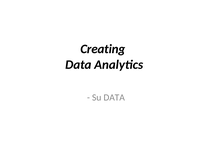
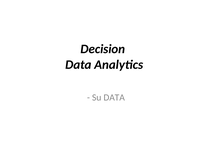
Creating: Creating -> Decision (103, 49)
